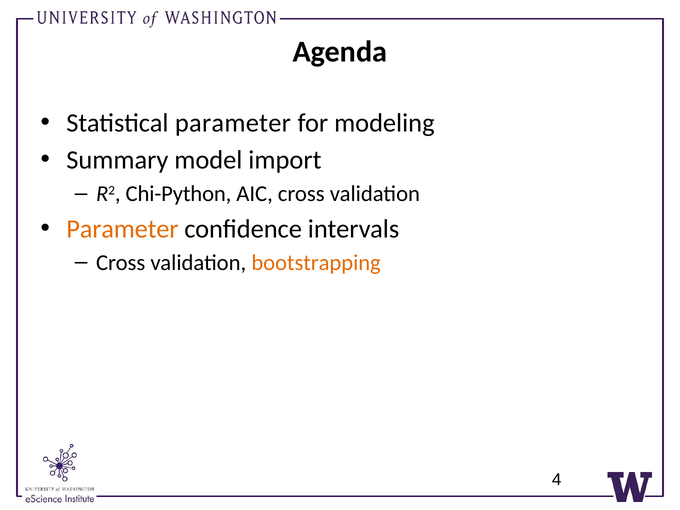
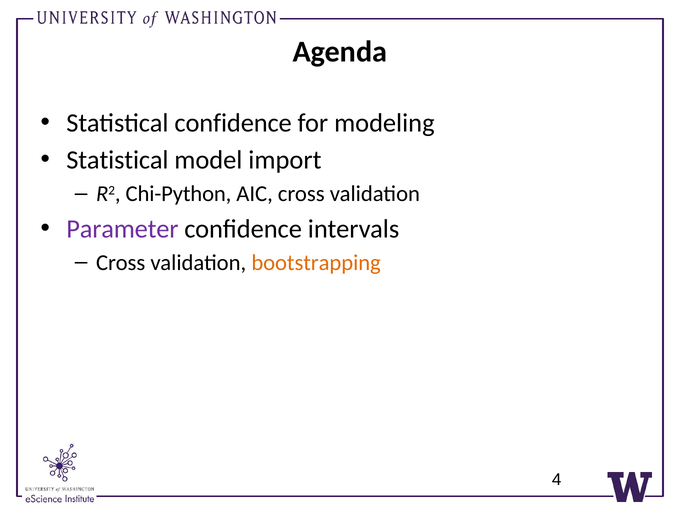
Statistical parameter: parameter -> confidence (233, 123)
Summary: Summary -> Statistical (117, 160)
Parameter colour: orange -> purple (122, 229)
